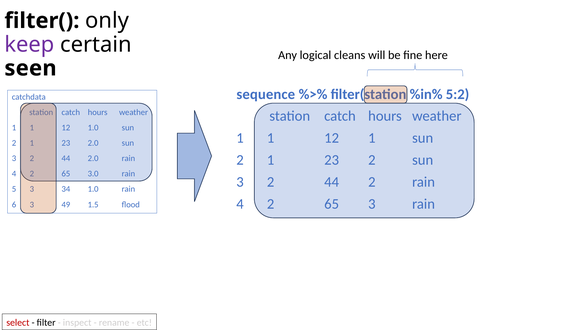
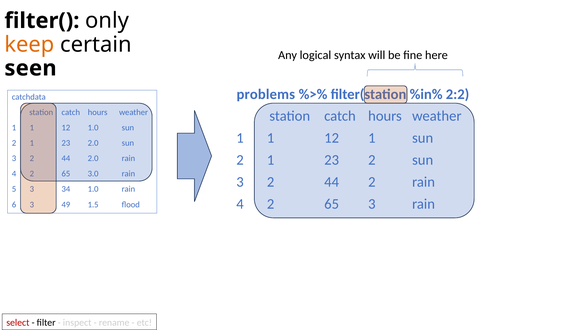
keep colour: purple -> orange (29, 44)
cleans: cleans -> syntax (350, 55)
sequence: sequence -> problems (266, 94)
5:2: 5:2 -> 2:2 (458, 94)
